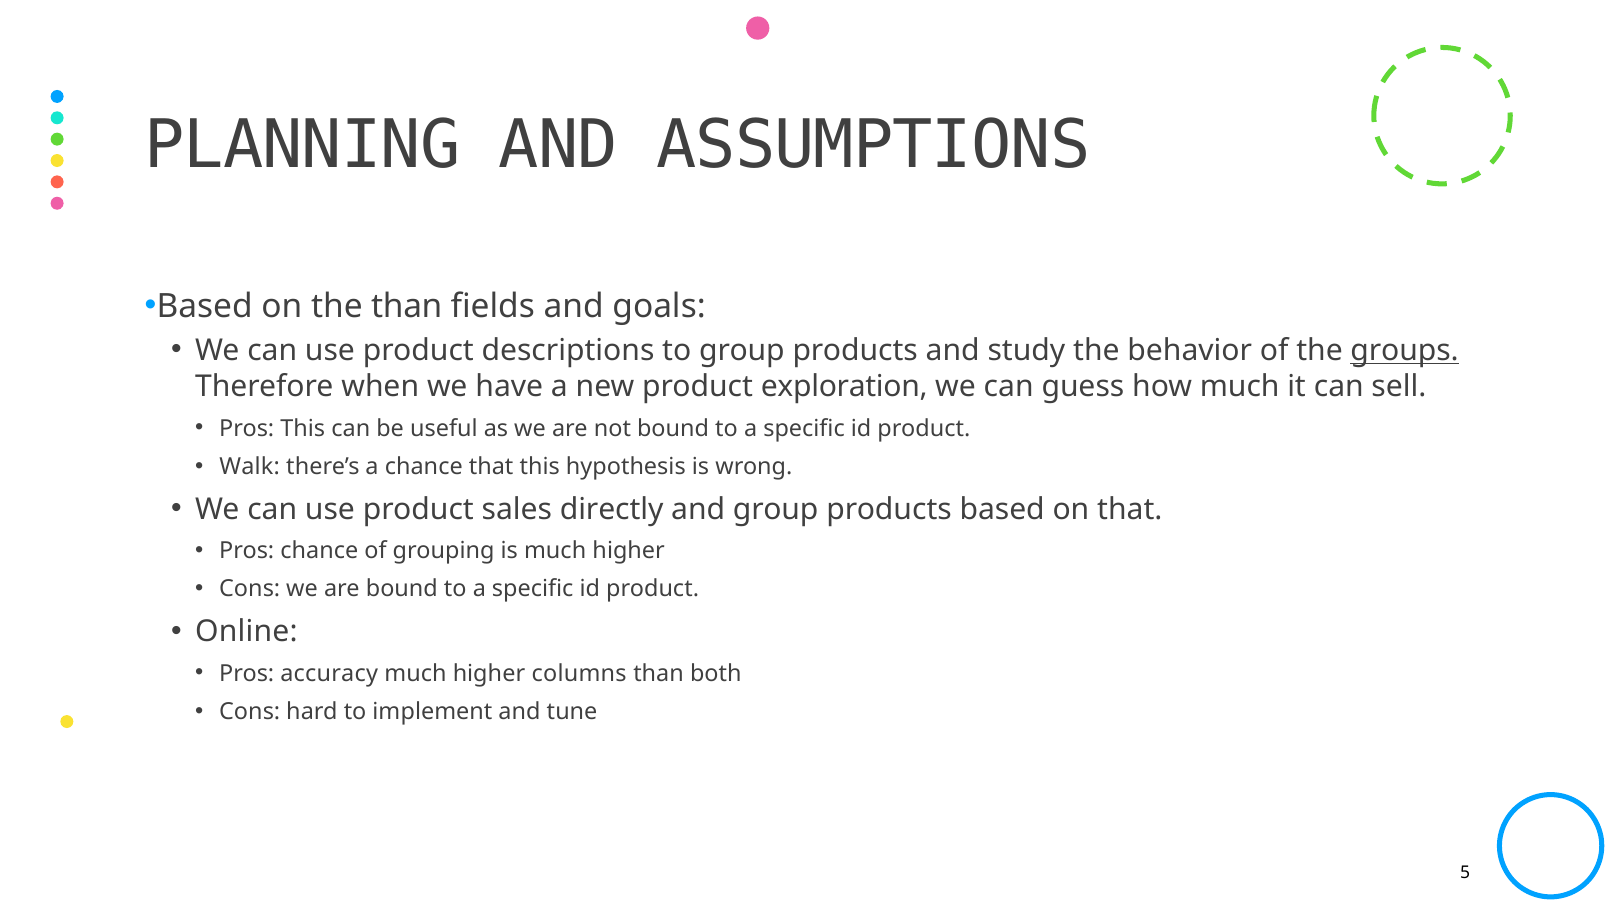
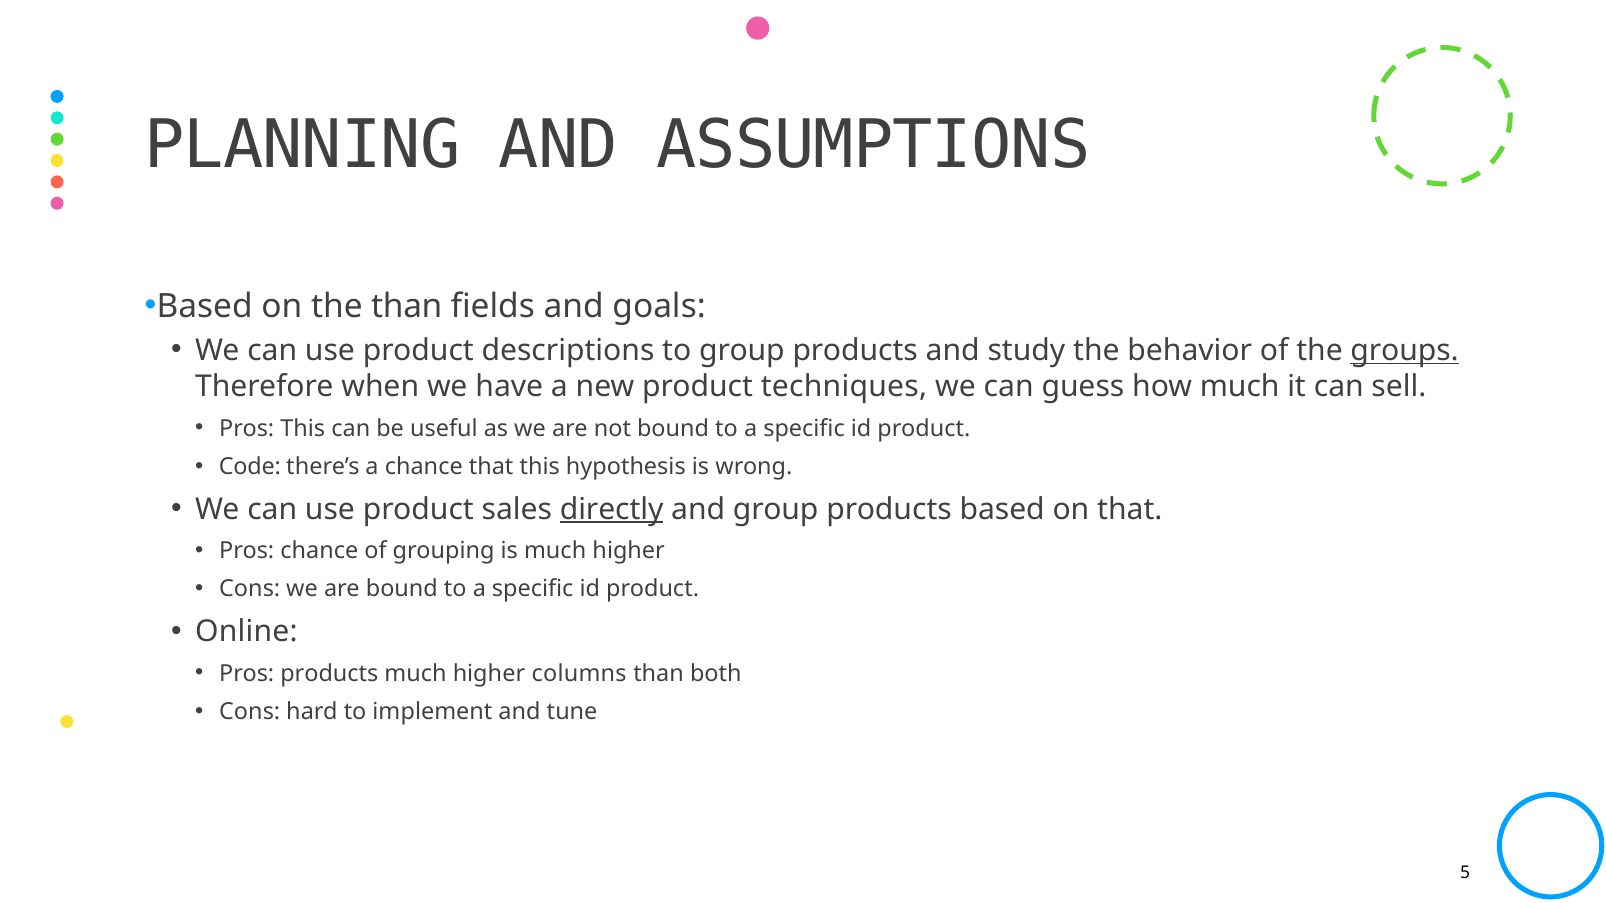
exploration: exploration -> techniques (844, 387)
Walk: Walk -> Code (250, 467)
directly underline: none -> present (612, 509)
Pros accuracy: accuracy -> products (329, 674)
